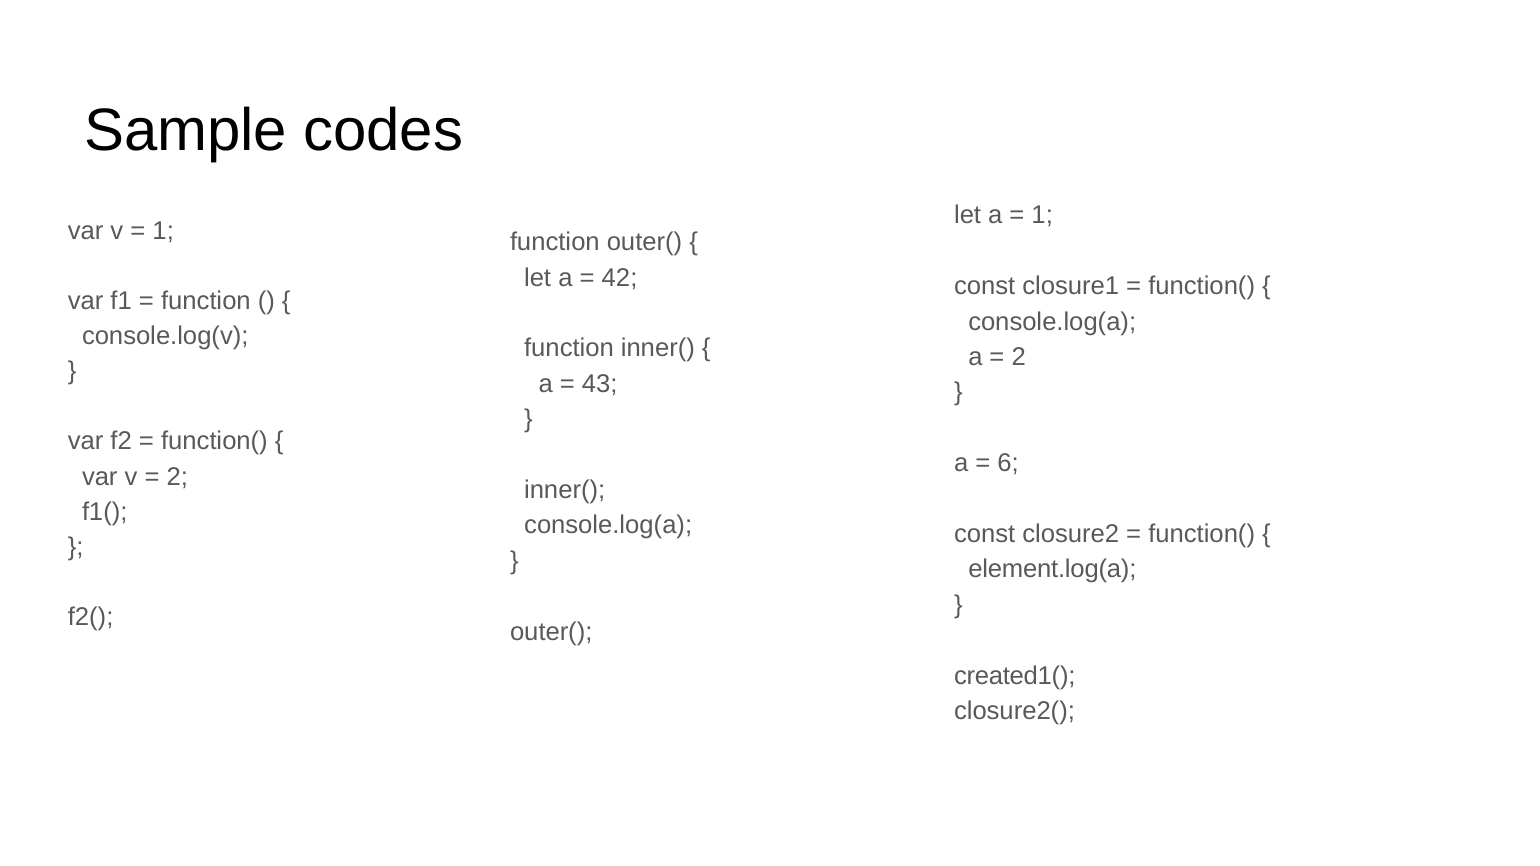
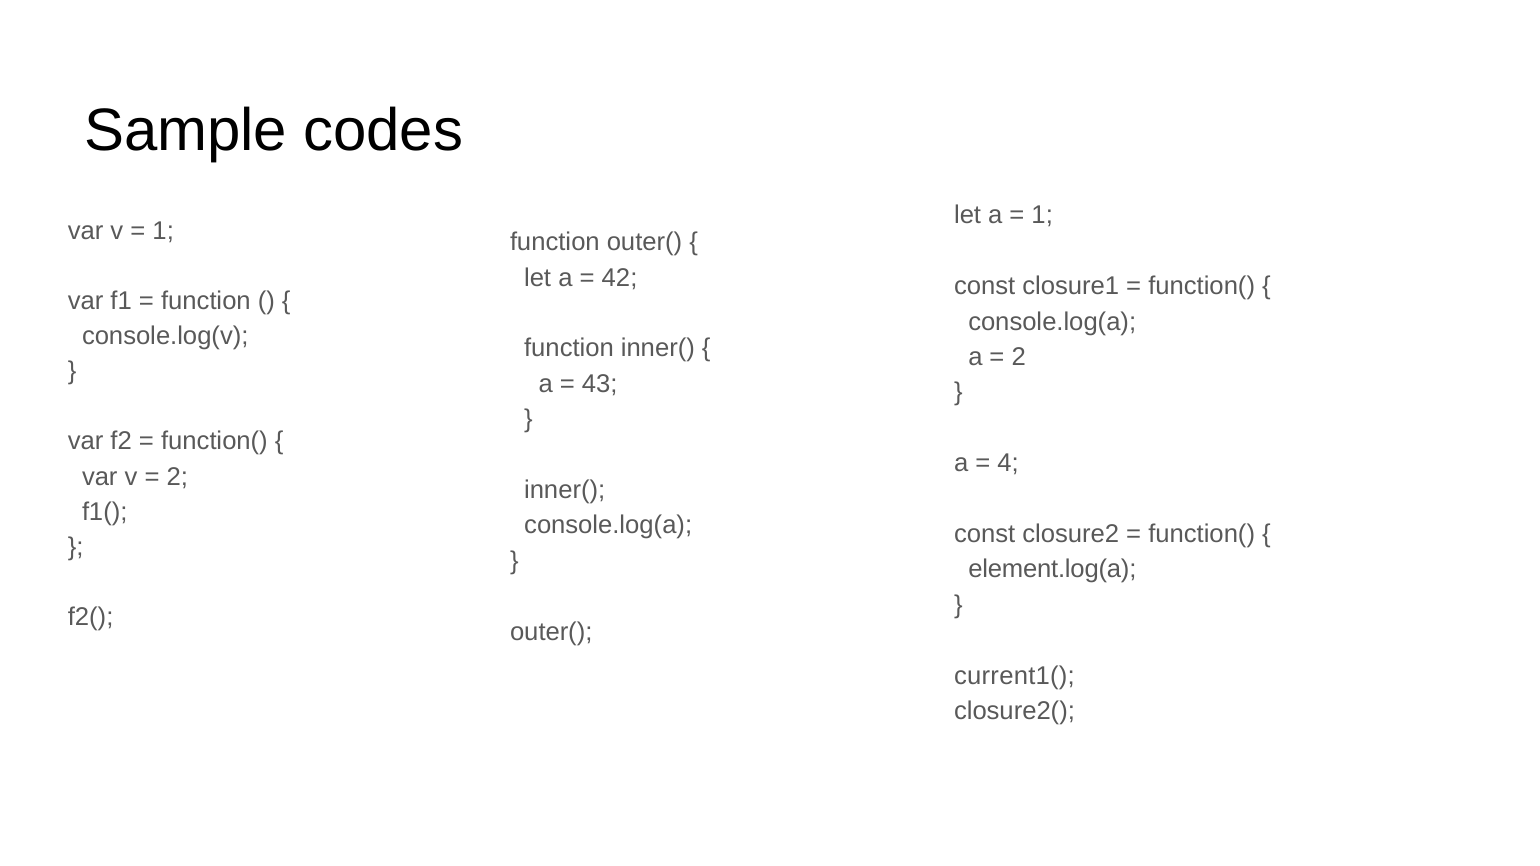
6: 6 -> 4 (1008, 463)
created1(: created1( -> current1( (1014, 676)
